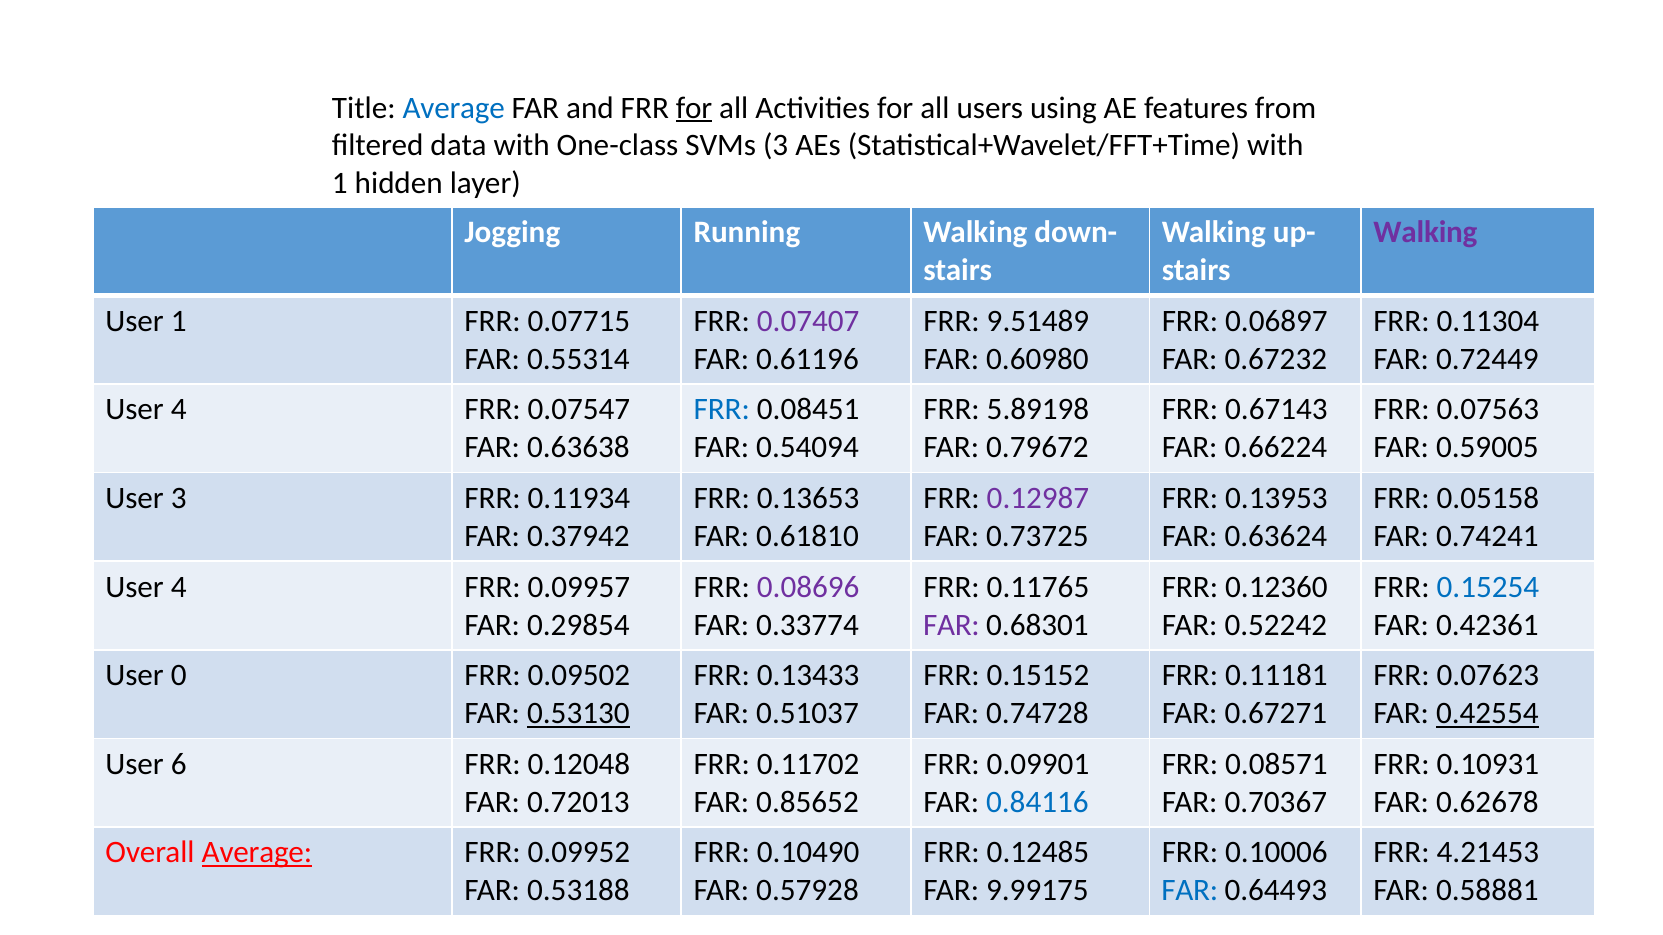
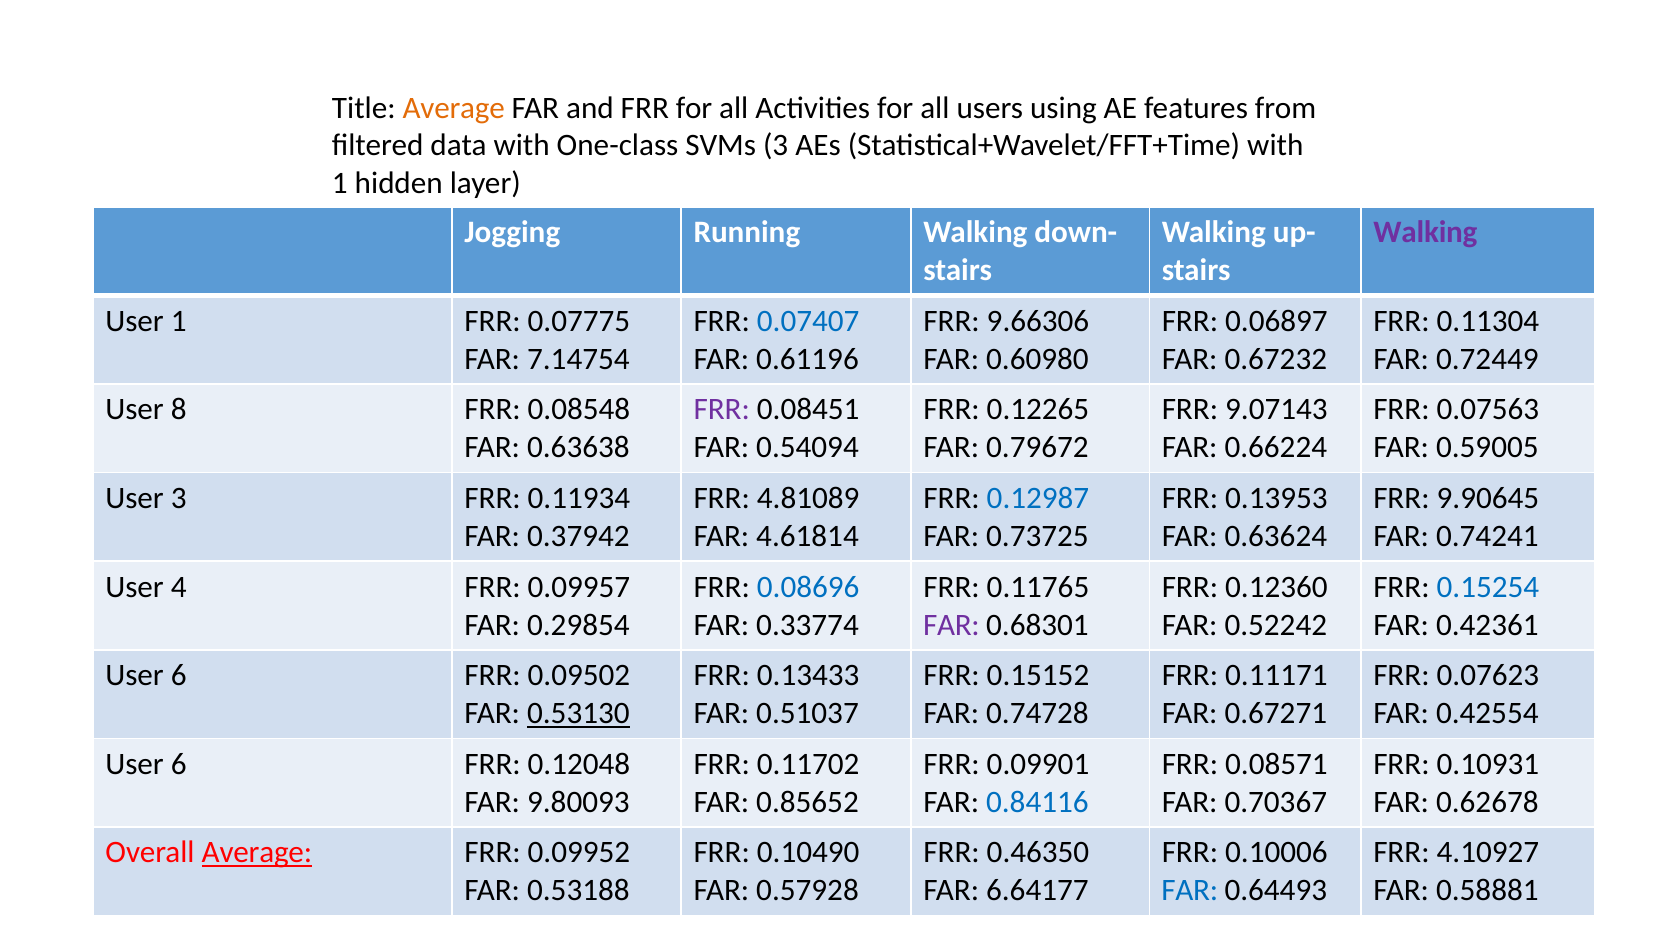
Average colour: blue -> orange (454, 108)
for underline: present -> none (694, 108)
0.07715: 0.07715 -> 0.07775 (579, 321)
0.07407 colour: purple -> blue (808, 321)
9.51489: 9.51489 -> 9.66306 (1038, 321)
0.55314: 0.55314 -> 7.14754 (578, 359)
4: 4 -> 8 (179, 410)
0.07547: 0.07547 -> 0.08548 (579, 410)
FRR colour: blue -> purple (722, 410)
5.89198: 5.89198 -> 0.12265 (1038, 410)
0.67143: 0.67143 -> 9.07143 (1276, 410)
0.13653: 0.13653 -> 4.81089 (808, 498)
0.12987 colour: purple -> blue (1038, 498)
0.05158: 0.05158 -> 9.90645 (1488, 498)
0.61810: 0.61810 -> 4.61814 (808, 537)
0.08696 colour: purple -> blue (808, 587)
0: 0 -> 6 (179, 676)
0.11181: 0.11181 -> 0.11171 (1276, 676)
0.42554 underline: present -> none (1487, 714)
0.72013: 0.72013 -> 9.80093 (578, 802)
0.12485: 0.12485 -> 0.46350 (1038, 853)
4.21453: 4.21453 -> 4.10927 (1488, 853)
9.99175: 9.99175 -> 6.64177 (1037, 891)
